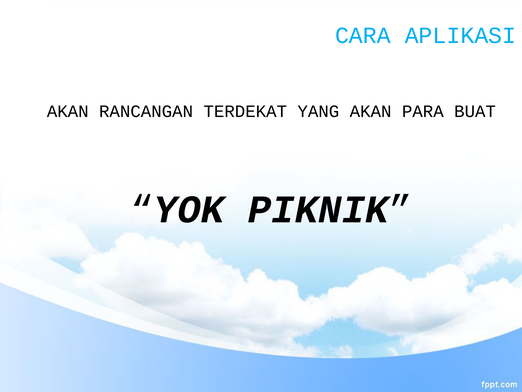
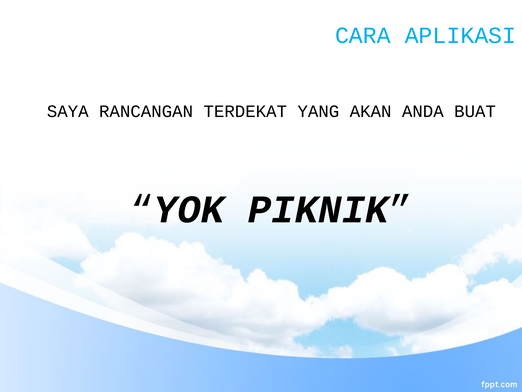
AKAN: AKAN -> SAYA (68, 111)
PARA: PARA -> ANDA (423, 111)
